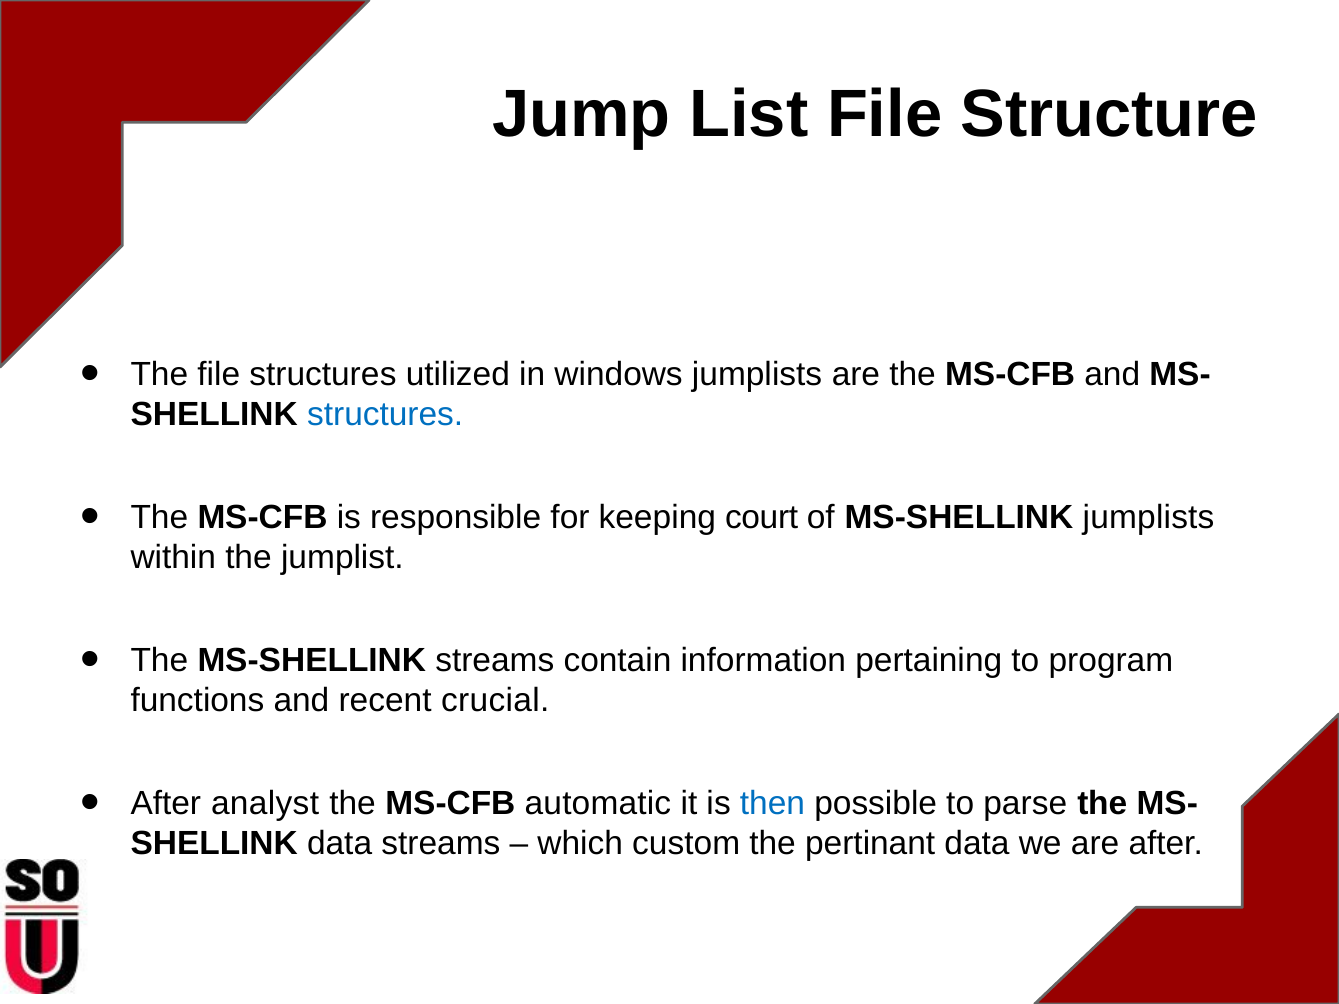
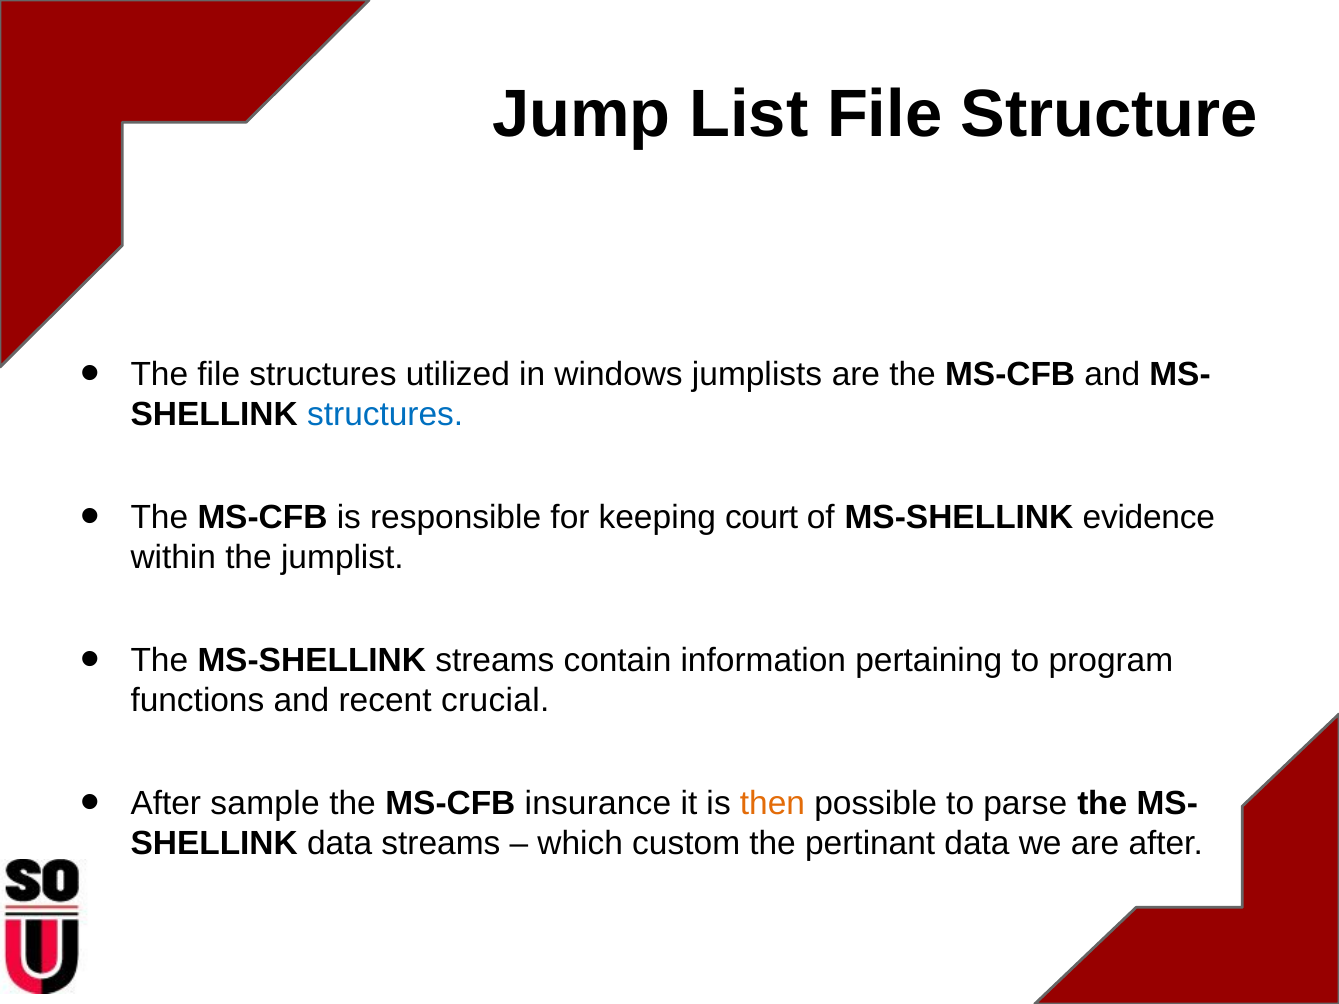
MS-SHELLINK jumplists: jumplists -> evidence (1149, 518)
analyst: analyst -> sample (265, 803)
automatic: automatic -> insurance (598, 803)
then colour: blue -> orange (772, 803)
